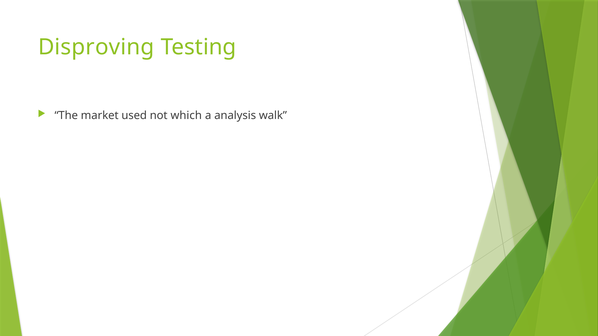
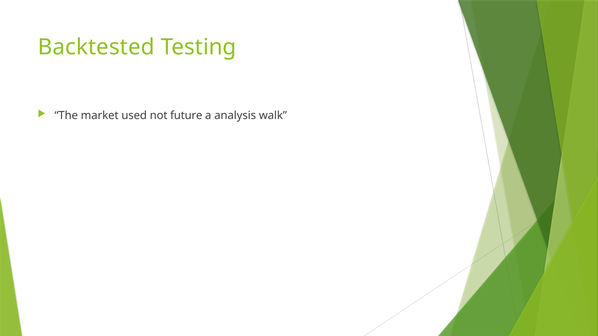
Disproving: Disproving -> Backtested (96, 47)
which: which -> future (186, 116)
